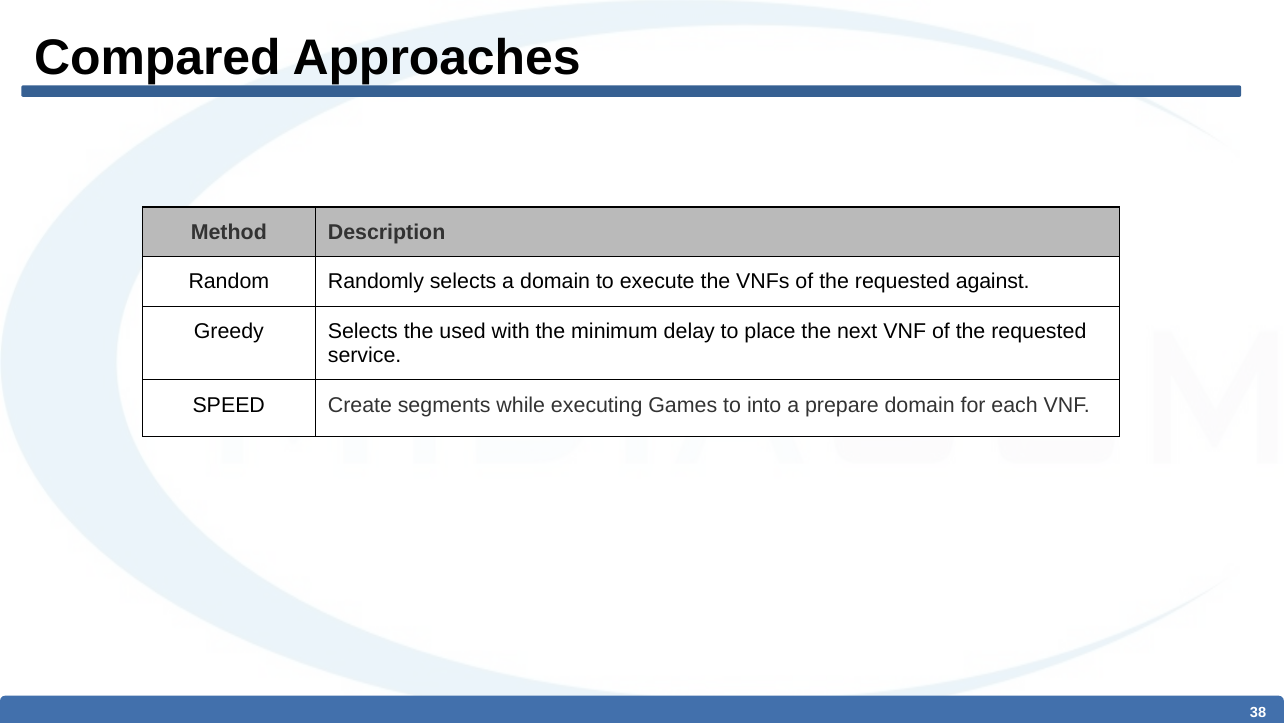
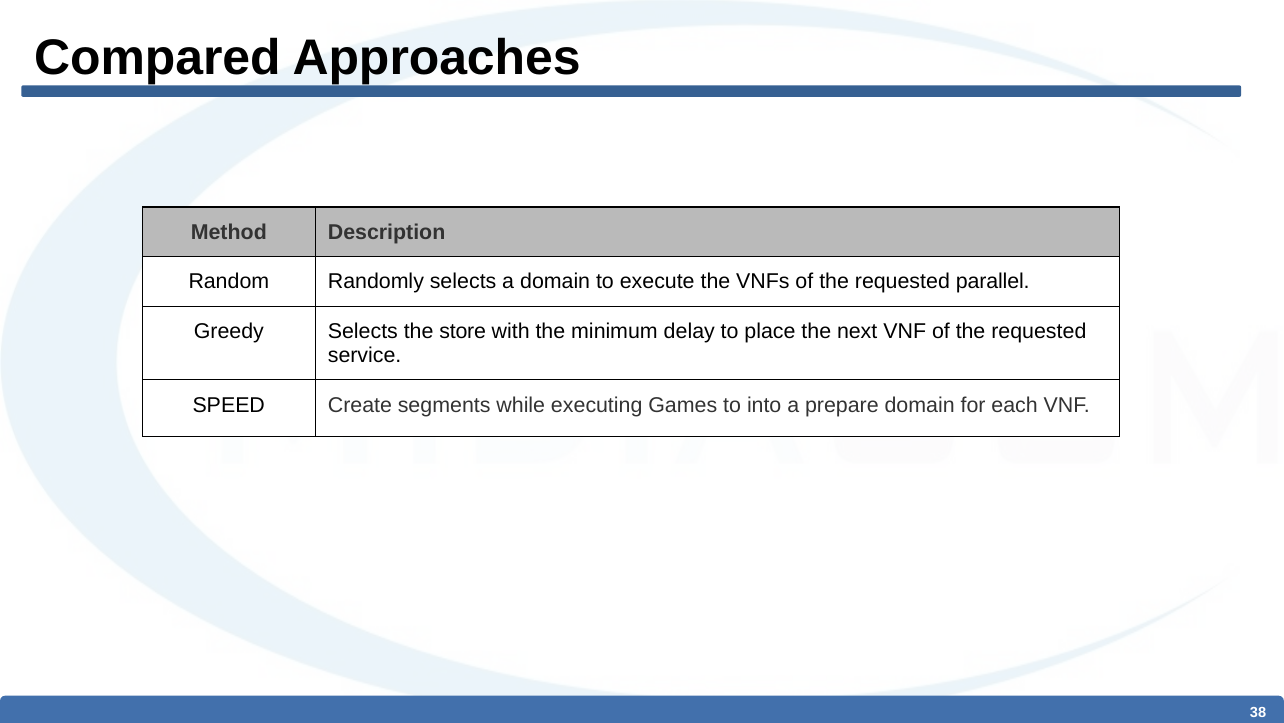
against: against -> parallel (993, 282)
used: used -> store (463, 331)
